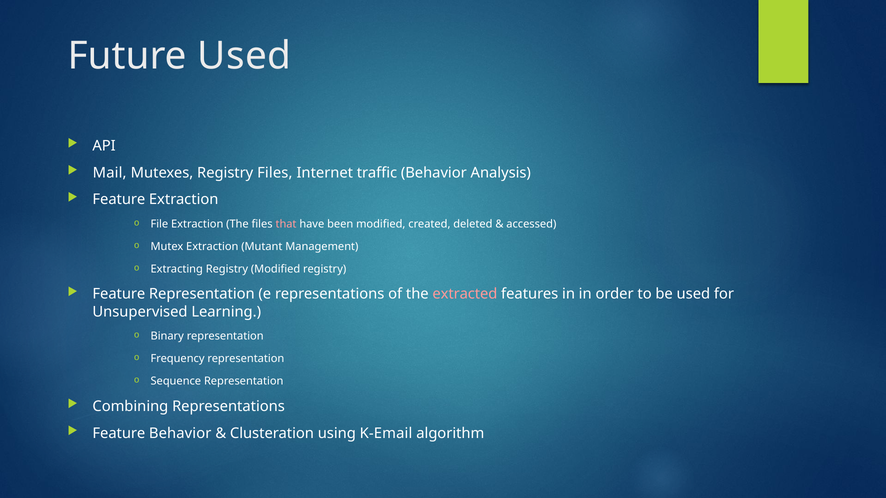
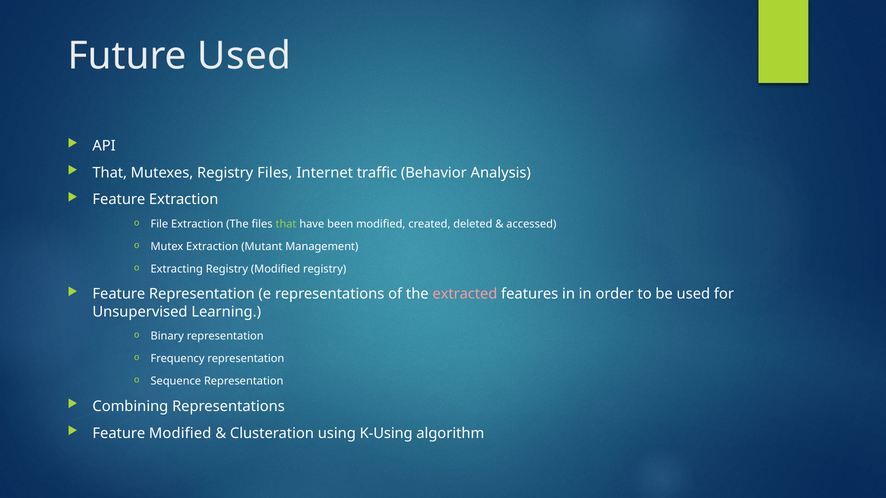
Mail: Mail -> That (110, 173)
that colour: pink -> light green (286, 224)
Feature Behavior: Behavior -> Modified (180, 433)
K-Email: K-Email -> K-Using (386, 433)
